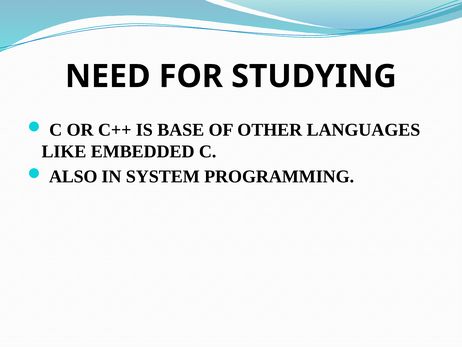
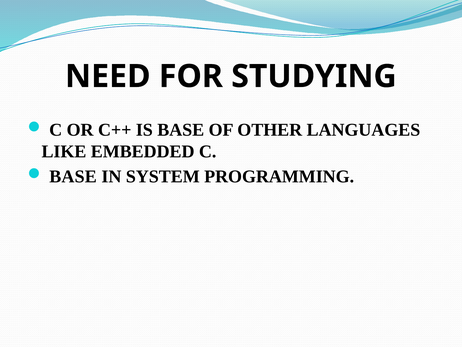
ALSO: ALSO -> BASE (73, 176)
